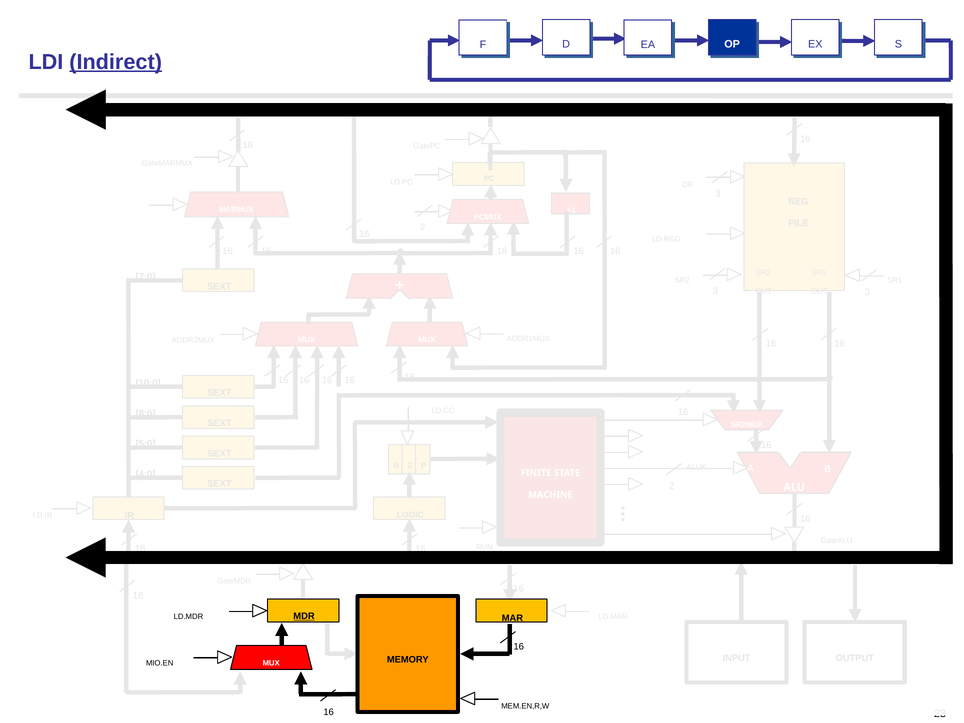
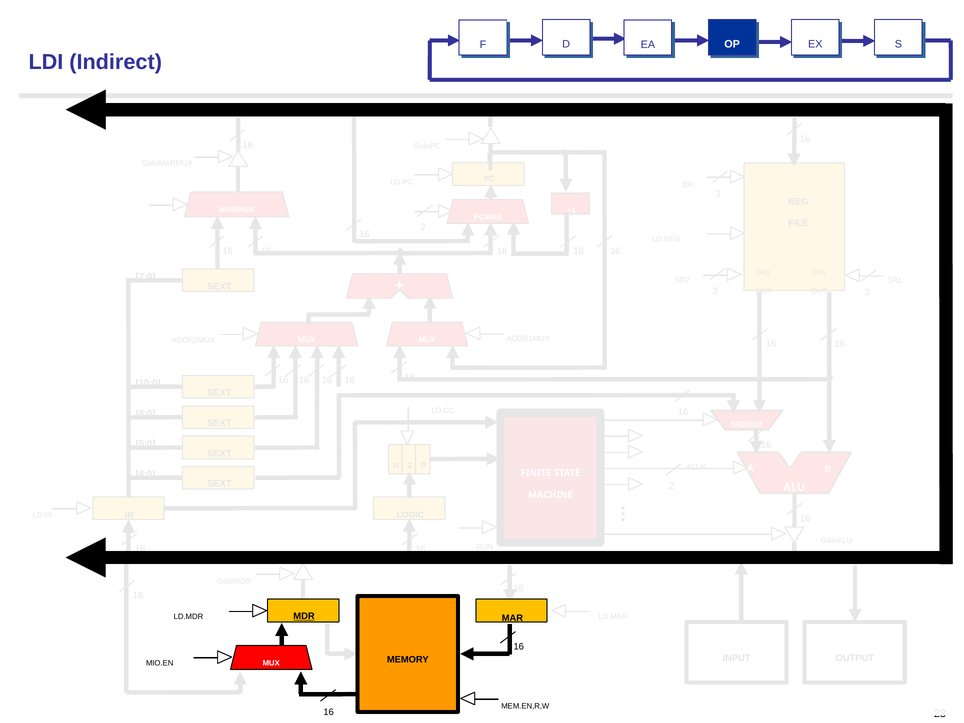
Indirect underline: present -> none (116, 62)
